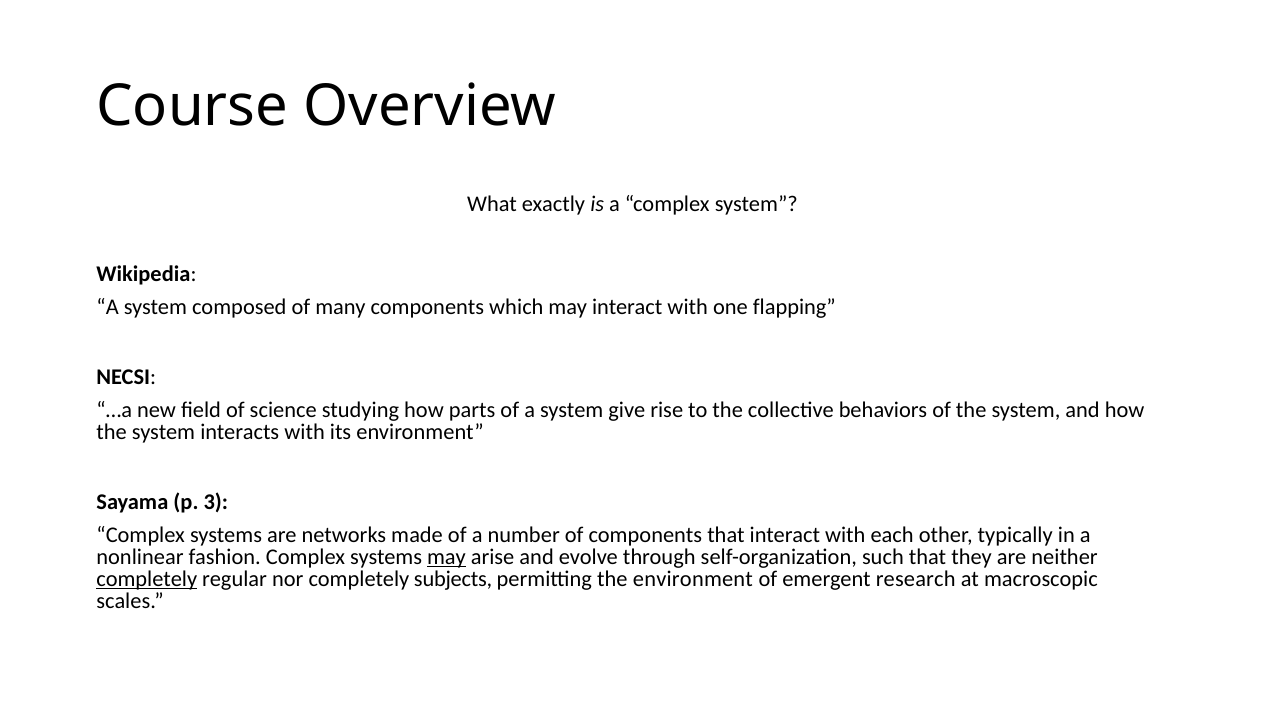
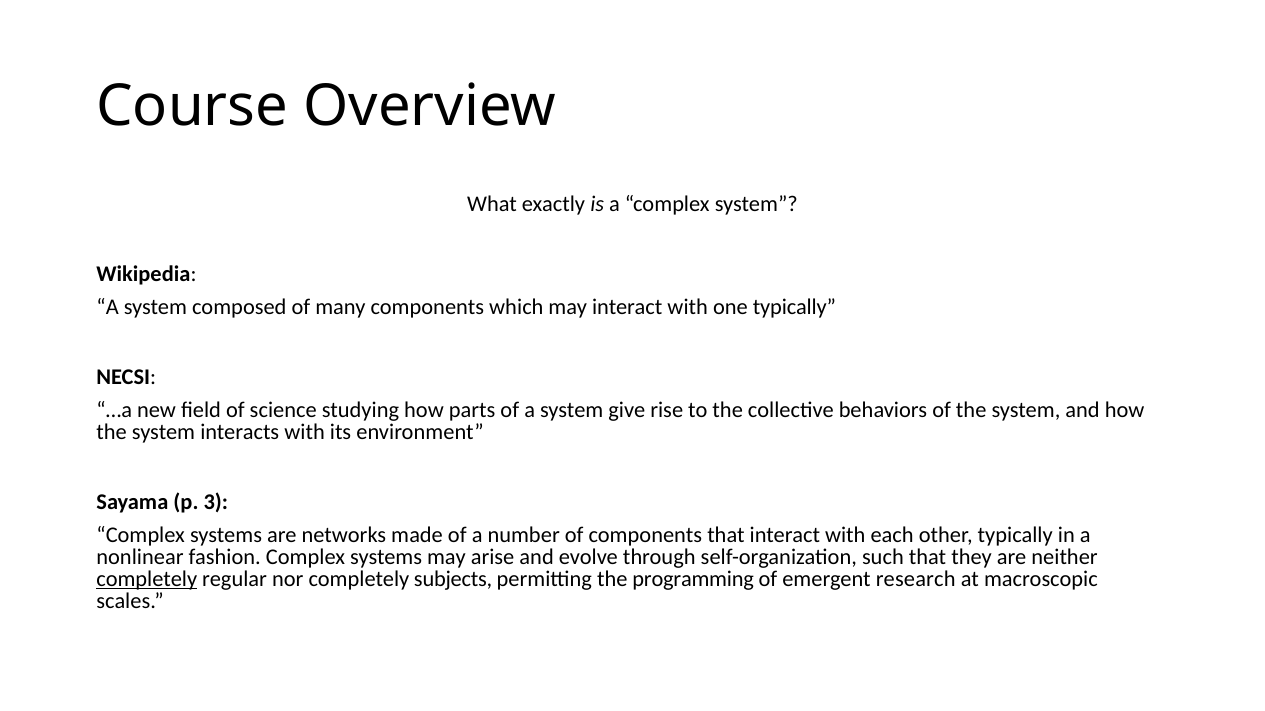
one flapping: flapping -> typically (794, 307)
may underline: present -> none (446, 558)
the environment: environment -> programming (693, 579)
